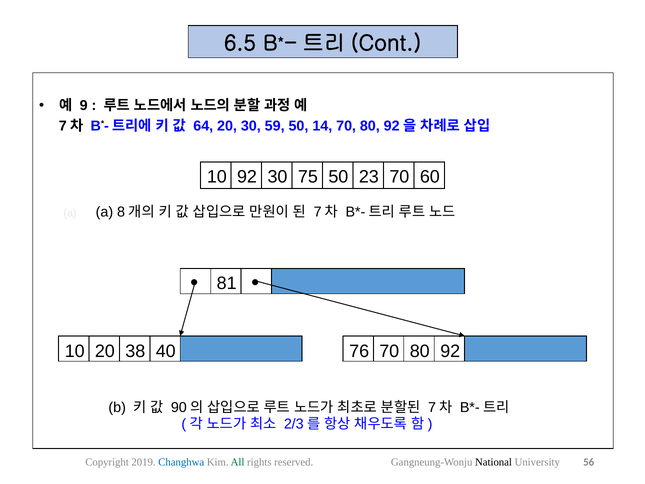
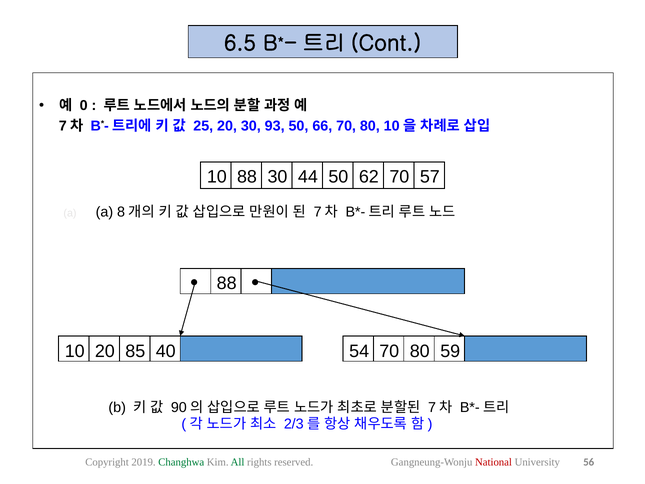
9: 9 -> 0 (84, 106)
64: 64 -> 25 (203, 126)
59: 59 -> 93 (275, 126)
14: 14 -> 66 (322, 126)
92: 92 -> 10 (392, 126)
10 92: 92 -> 88 (247, 177)
75: 75 -> 44 (308, 177)
23: 23 -> 62 (369, 177)
60: 60 -> 57 (430, 177)
81: 81 -> 88 (227, 283)
38: 38 -> 85 (135, 351)
76: 76 -> 54 (359, 351)
92: 92 -> 59 (450, 351)
Changhwa colour: blue -> green (181, 462)
National colour: black -> red (494, 462)
